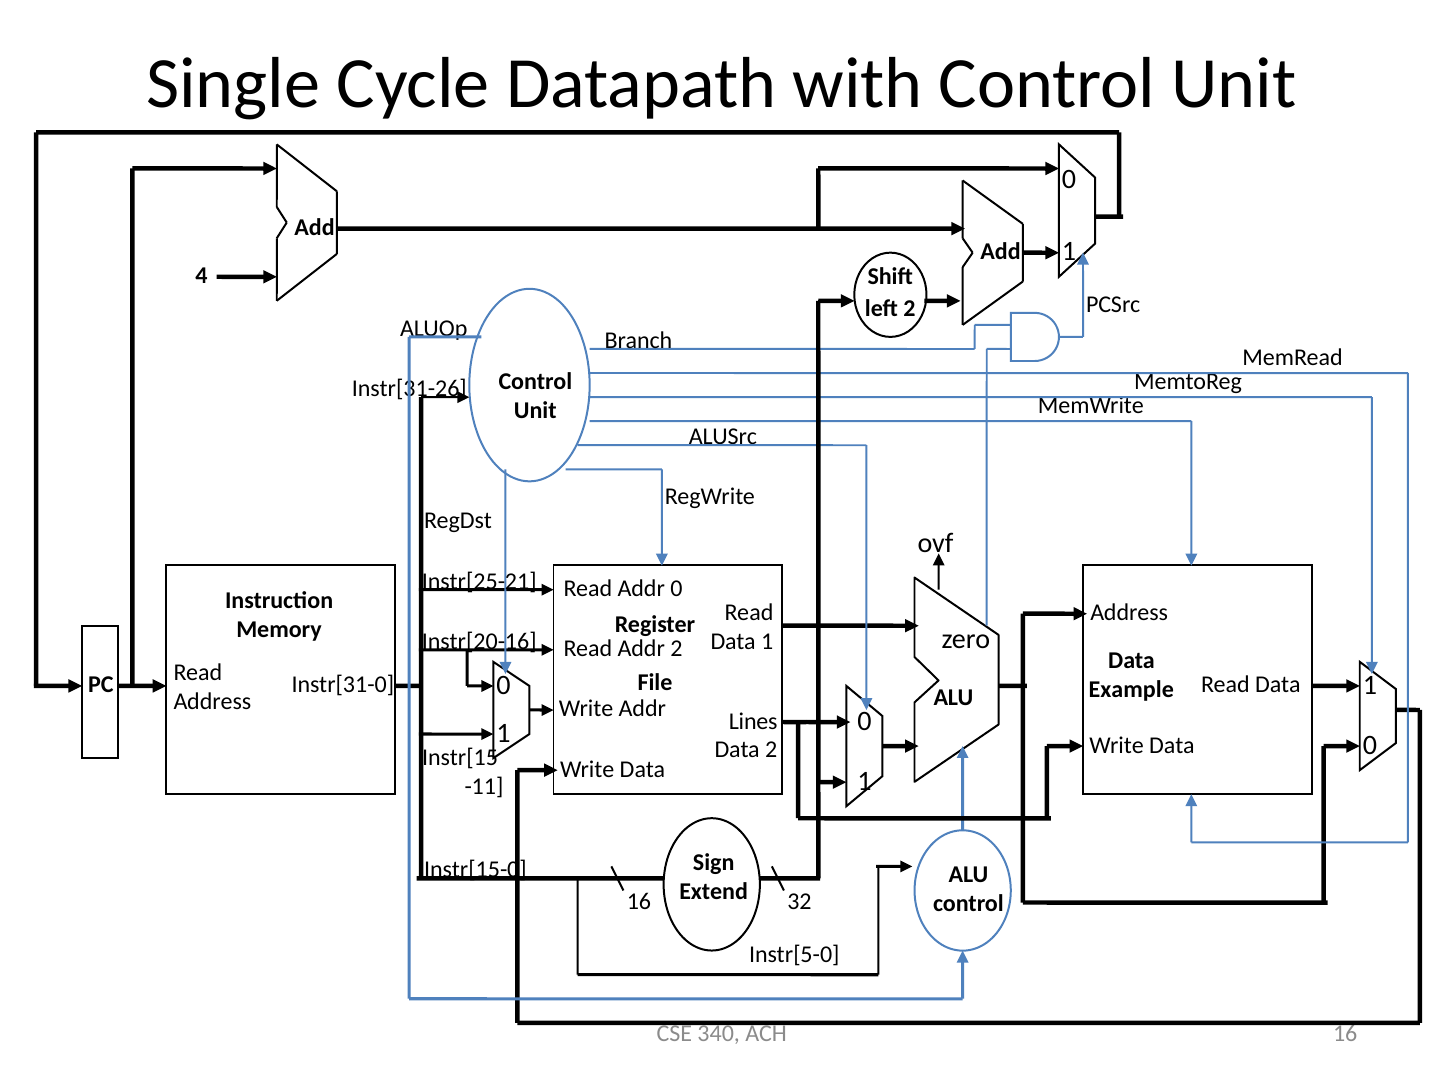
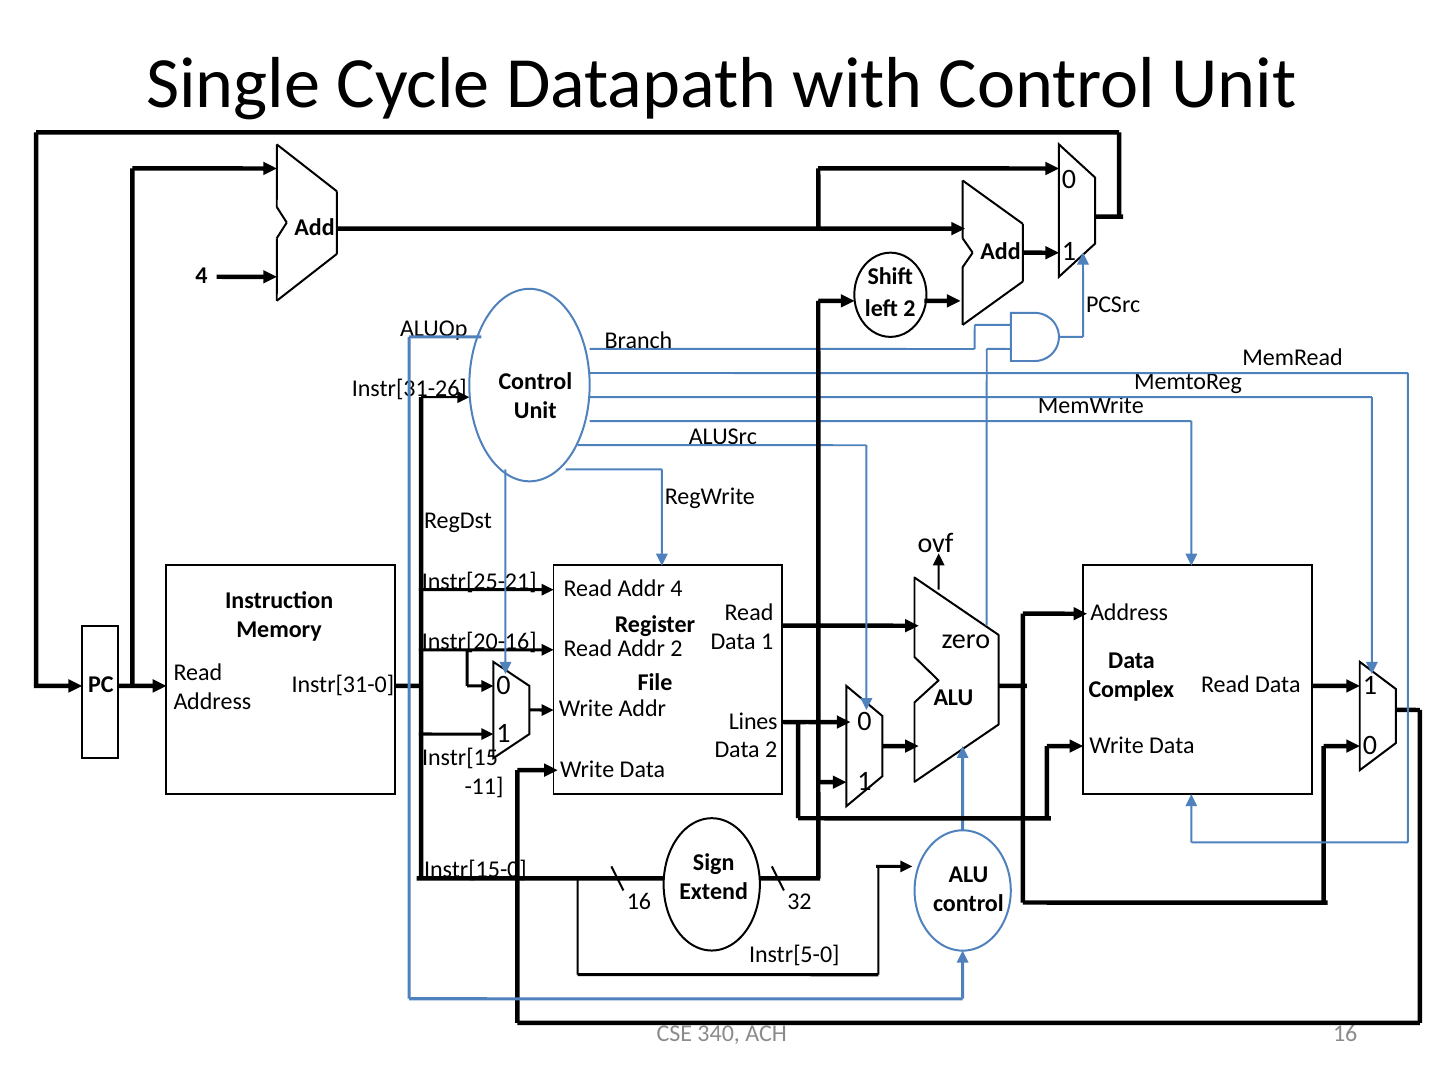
Addr 0: 0 -> 4 (677, 589)
Example: Example -> Complex (1131, 690)
